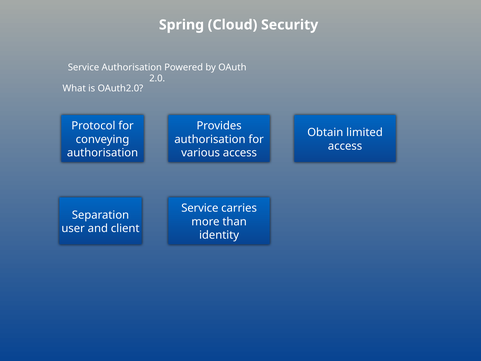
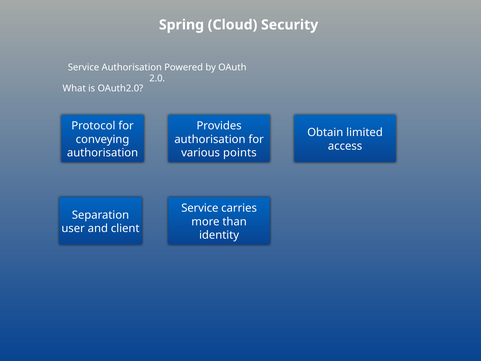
various access: access -> points (240, 153)
